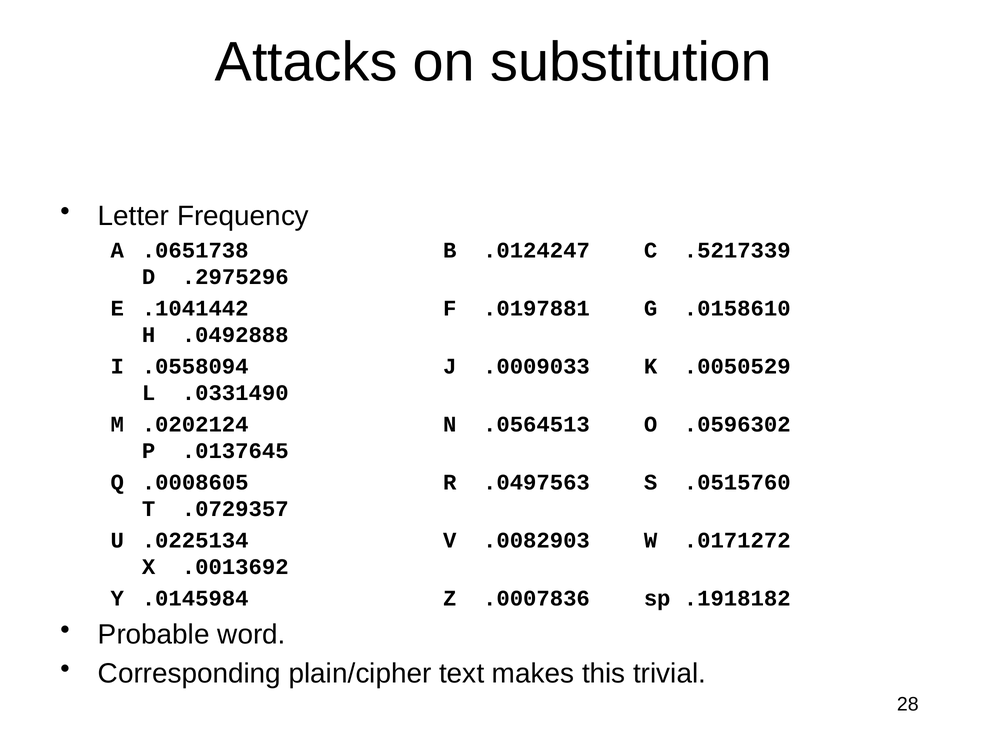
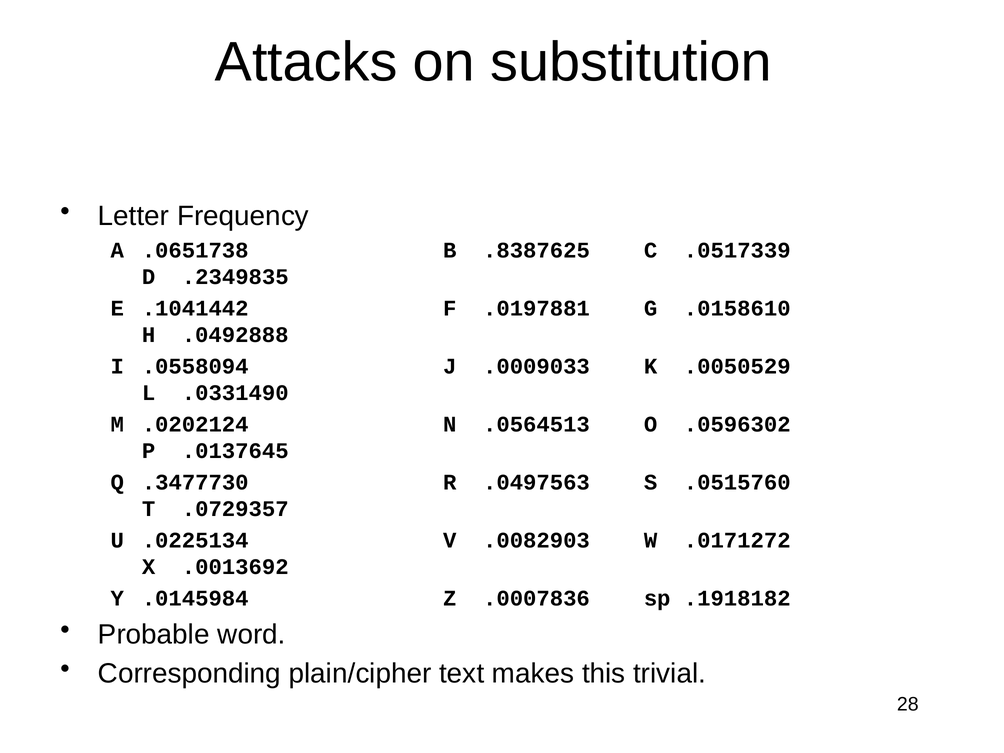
.0124247: .0124247 -> .8387625 (536, 250)
.5217339: .5217339 -> .0517339 (737, 250)
.2975296: .2975296 -> .2349835 (235, 277)
.0008605: .0008605 -> .3477730 (195, 482)
